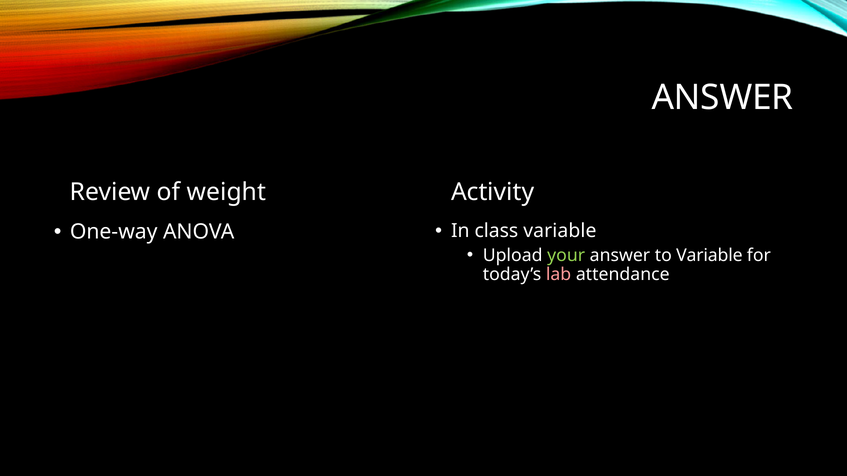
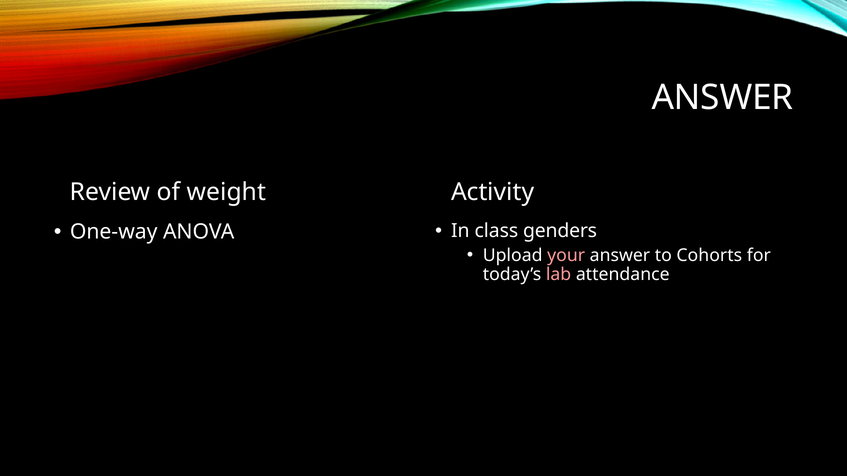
class variable: variable -> genders (560, 231)
your colour: light green -> pink (566, 256)
to Variable: Variable -> Cohorts (709, 256)
